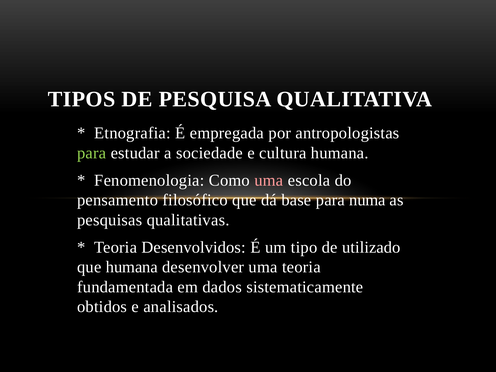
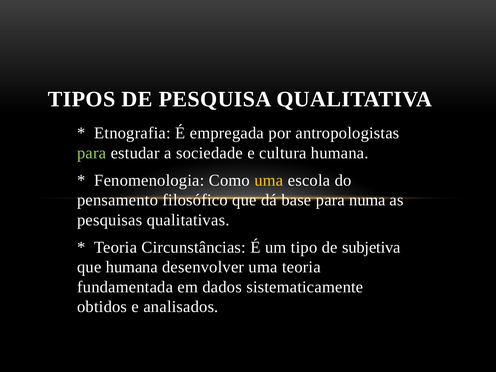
uma colour: pink -> yellow (269, 180)
Desenvolvidos: Desenvolvidos -> Circunstâncias (194, 247)
utilizado: utilizado -> subjetiva (371, 247)
